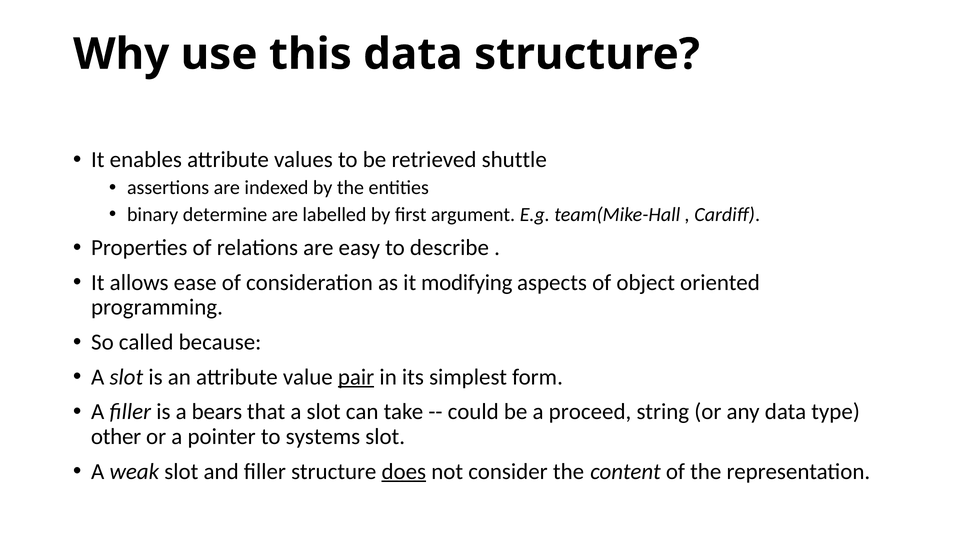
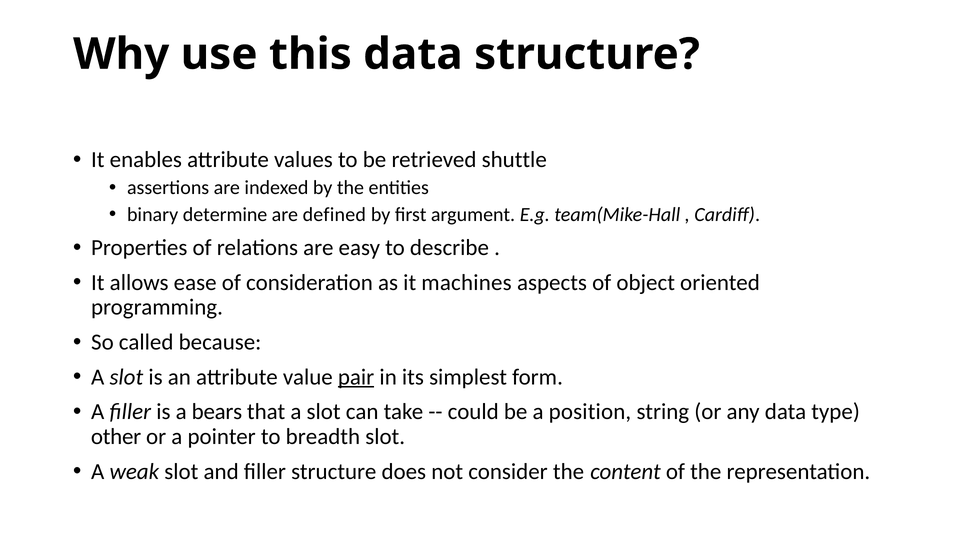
labelled: labelled -> defined (334, 214)
modifying: modifying -> machines (467, 282)
proceed: proceed -> position (590, 411)
systems: systems -> breadth (323, 436)
does underline: present -> none (404, 471)
